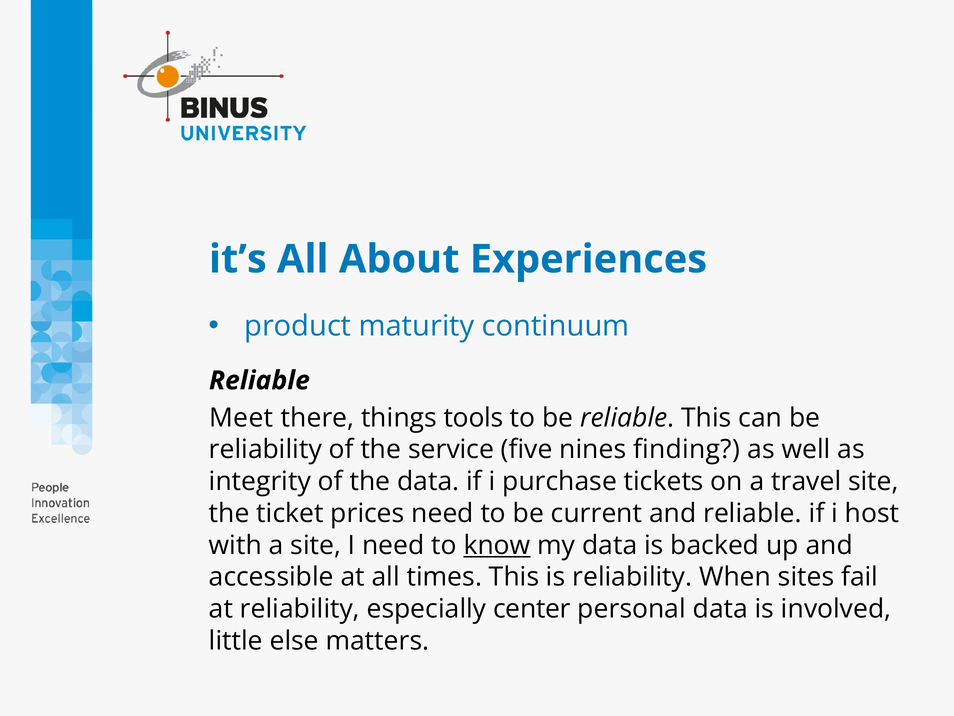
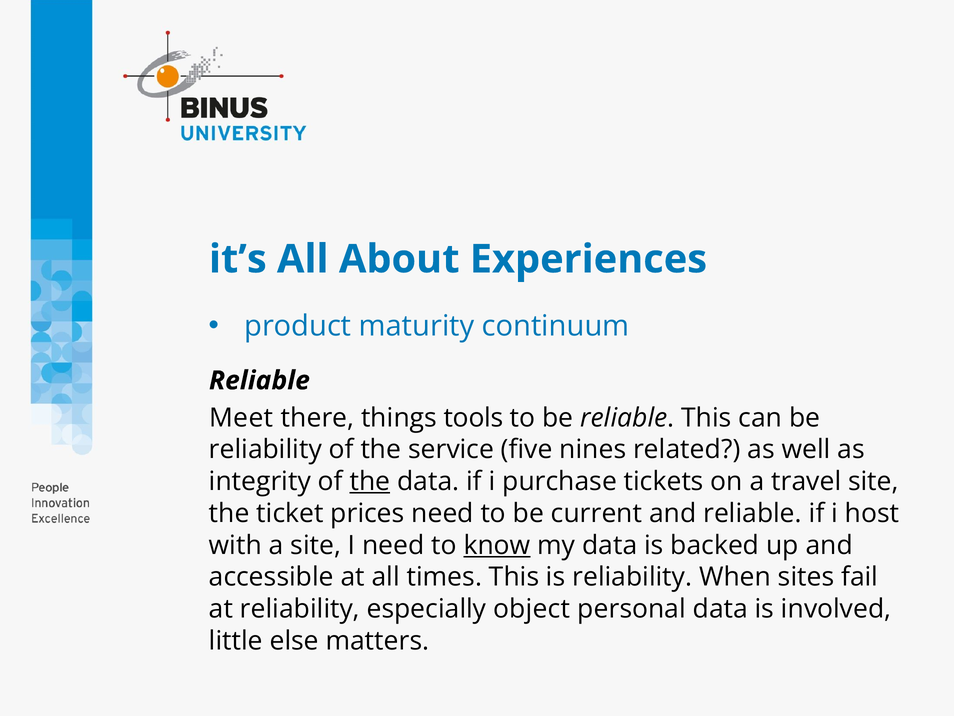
finding: finding -> related (687, 449)
the underline: none -> present (370, 481)
center: center -> object (532, 609)
